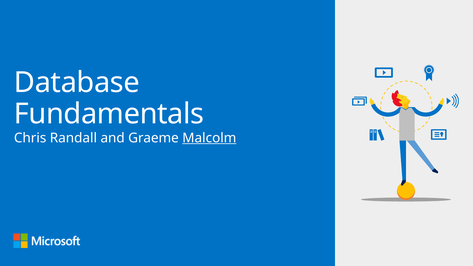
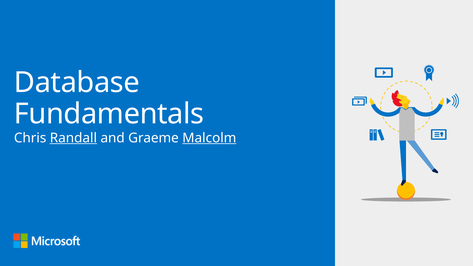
Randall underline: none -> present (73, 138)
